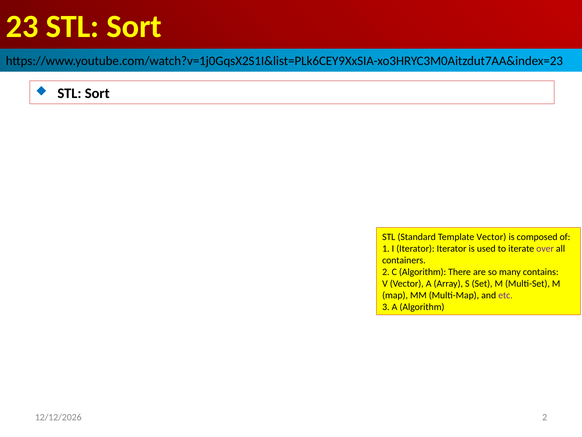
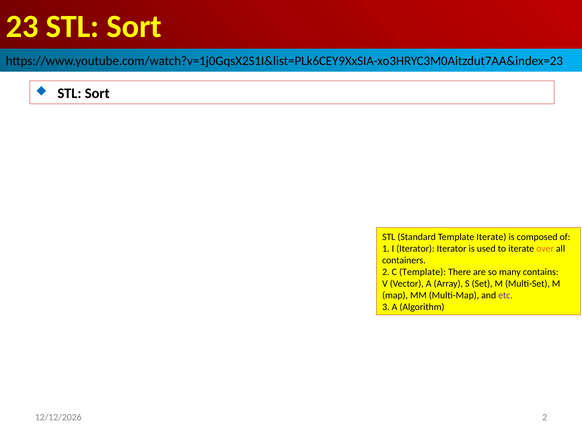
Template Vector: Vector -> Iterate (491, 237)
over colour: purple -> orange (545, 248)
C Algorithm: Algorithm -> Template (423, 272)
